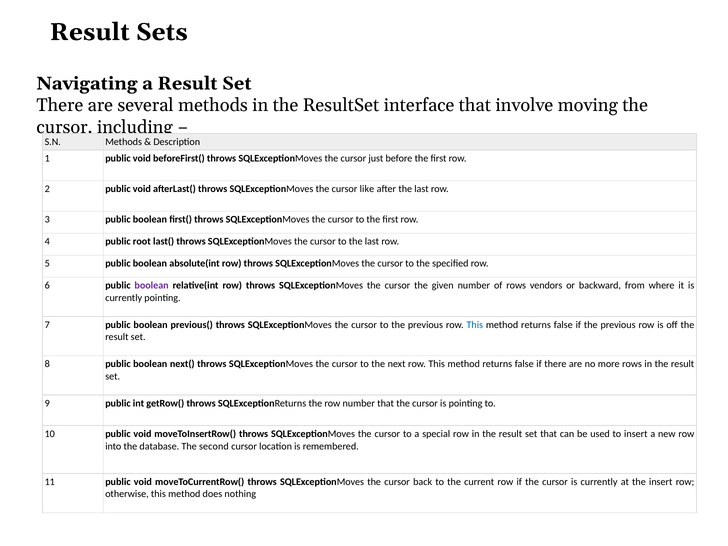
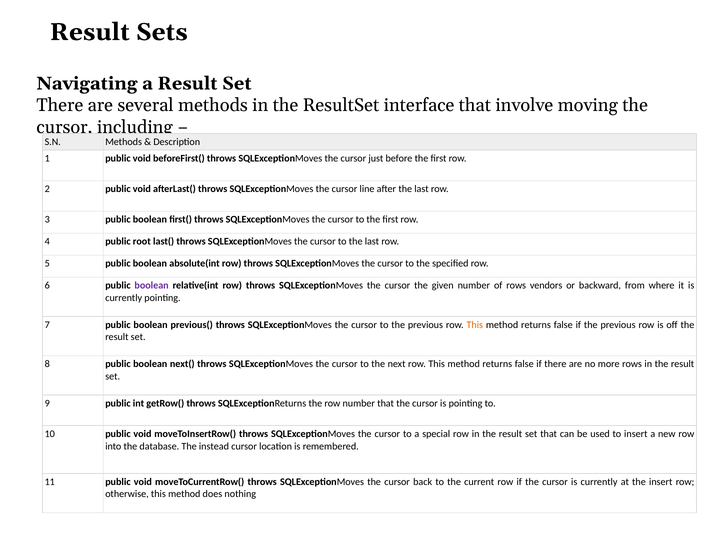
like: like -> line (367, 189)
This colour: blue -> orange (475, 325)
second: second -> instead (214, 446)
